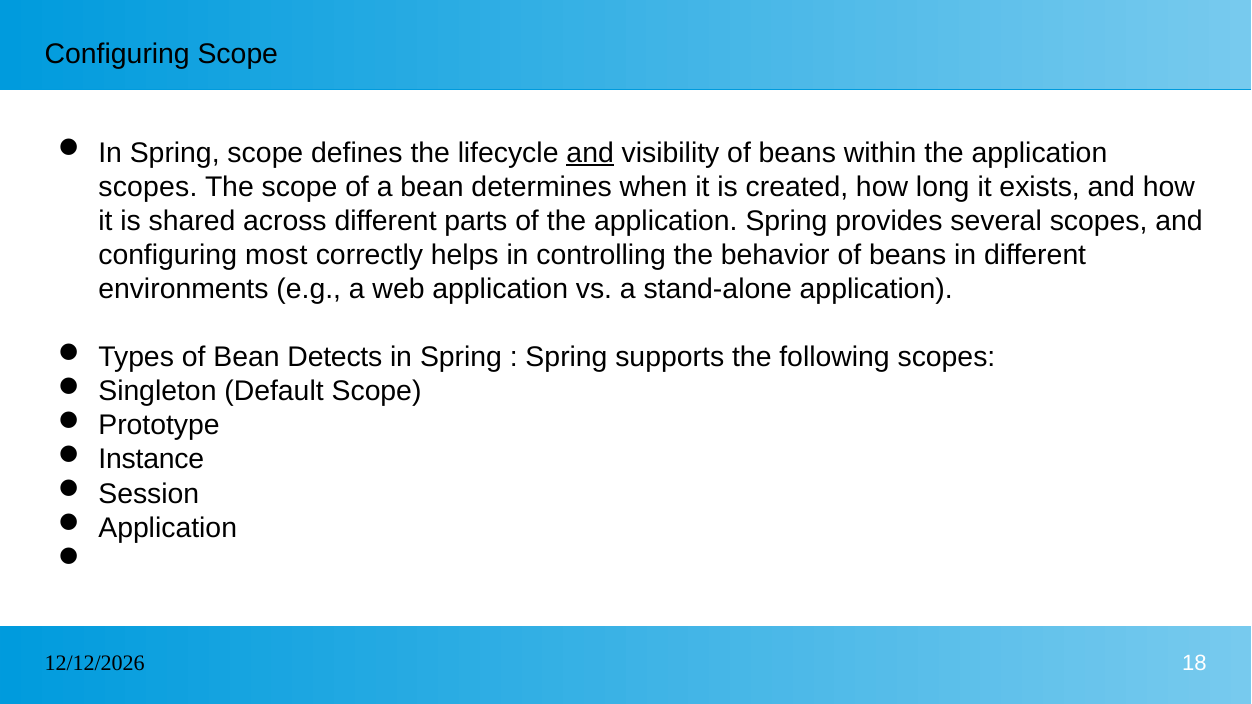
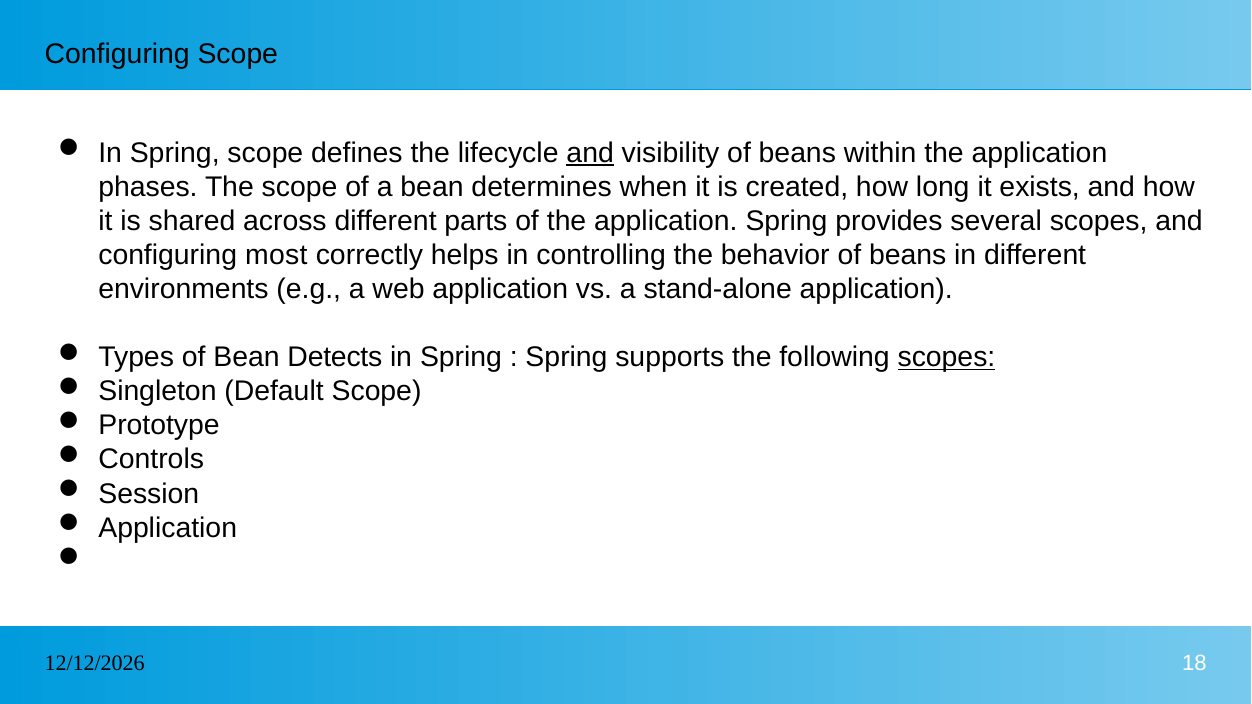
scopes: scopes -> phases (148, 187)
scopes underline: none -> present (946, 358)
Instance: Instance -> Controls (151, 460)
